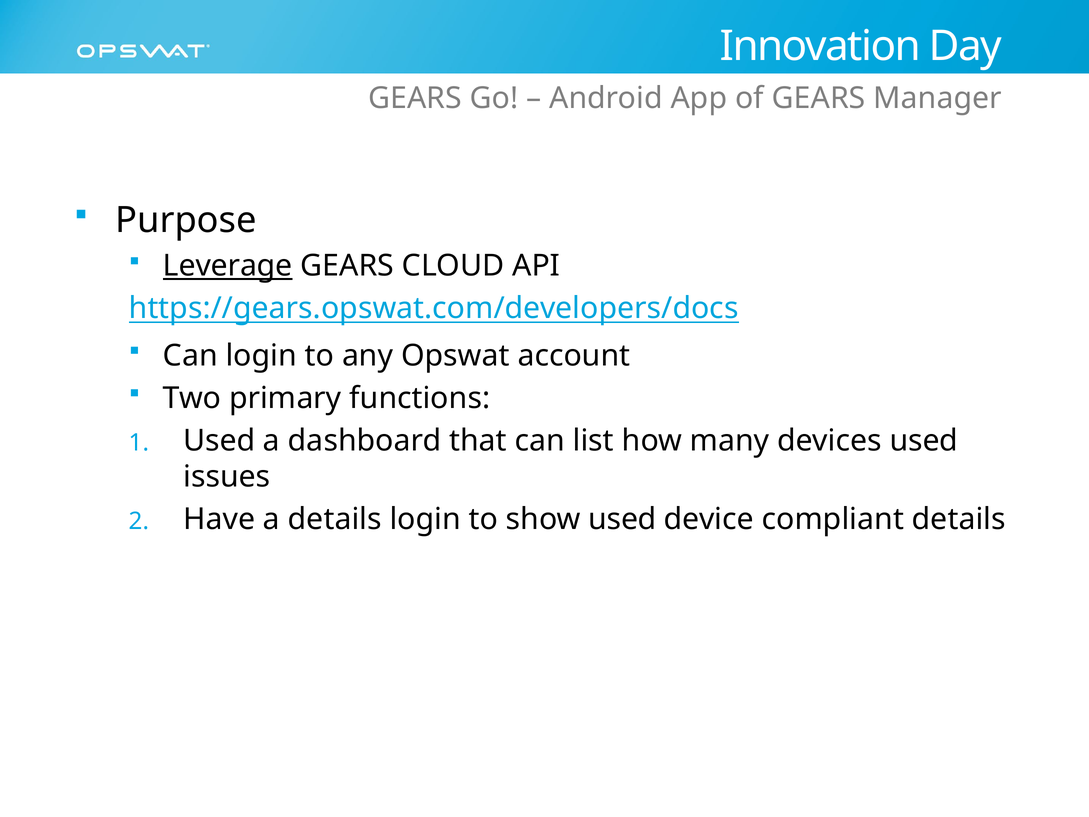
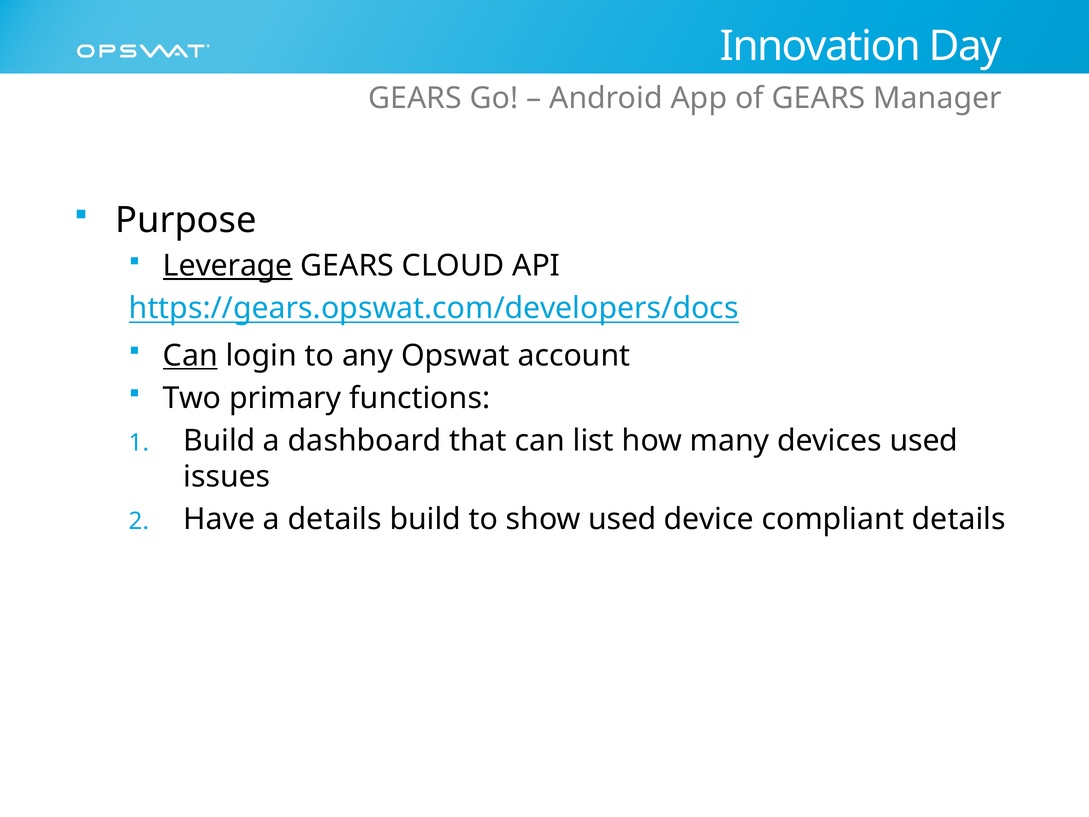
Can underline: none -> present (190, 356)
Used: Used -> Build (219, 440)
details login: login -> build (425, 519)
